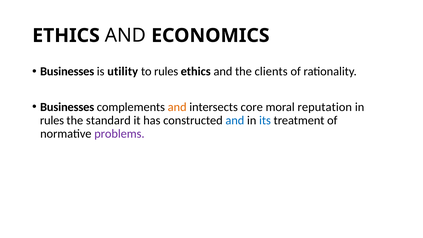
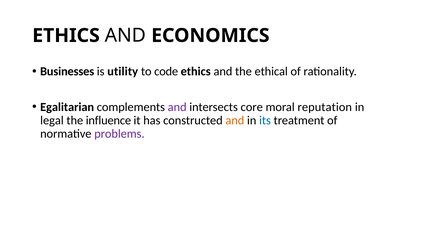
to rules: rules -> code (166, 72)
clients: clients -> ethical (271, 72)
Businesses: Businesses -> Egalitarian (67, 107)
and colour: orange -> purple (177, 107)
rules: rules -> legal (52, 120)
standard: standard -> influence (108, 120)
and colour: blue -> orange (235, 120)
